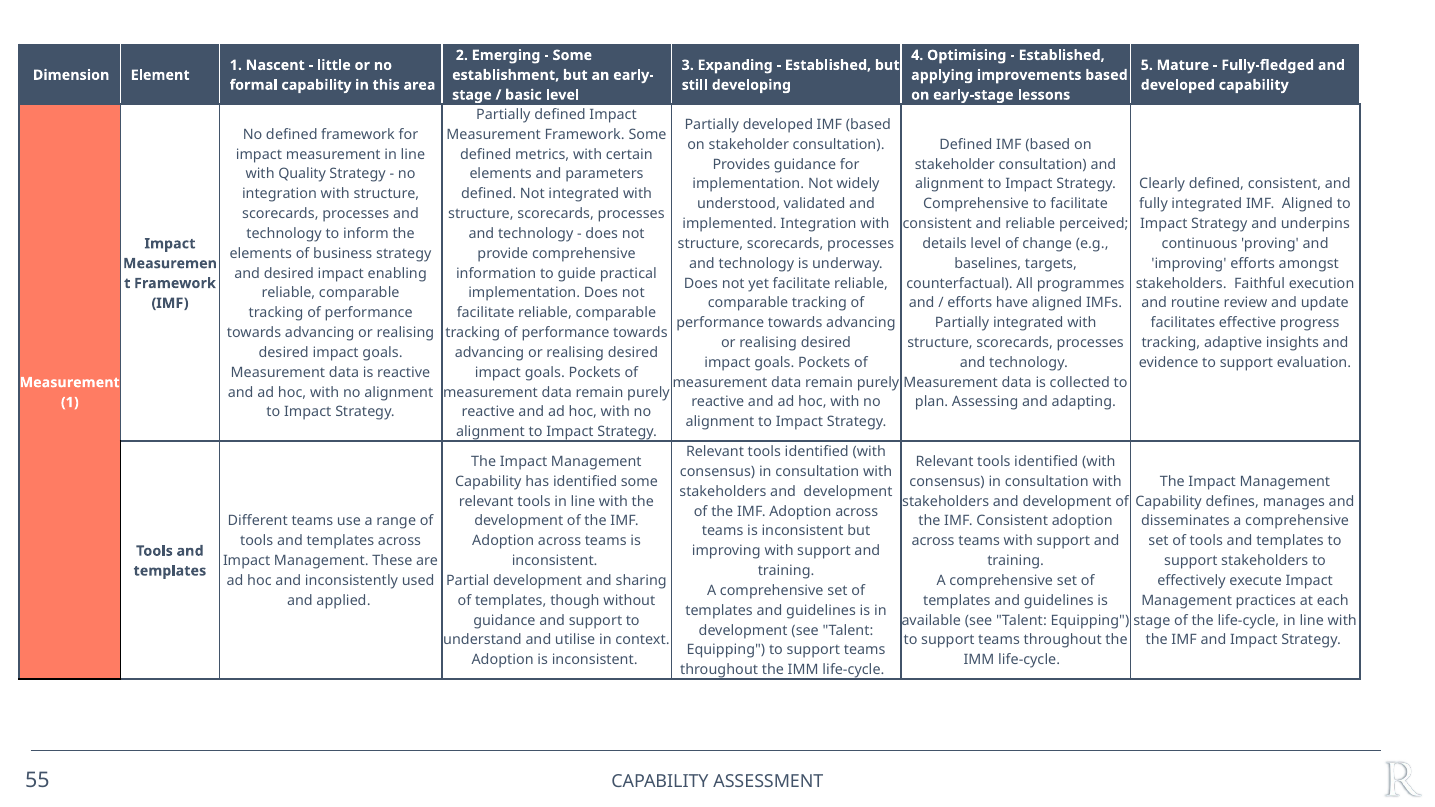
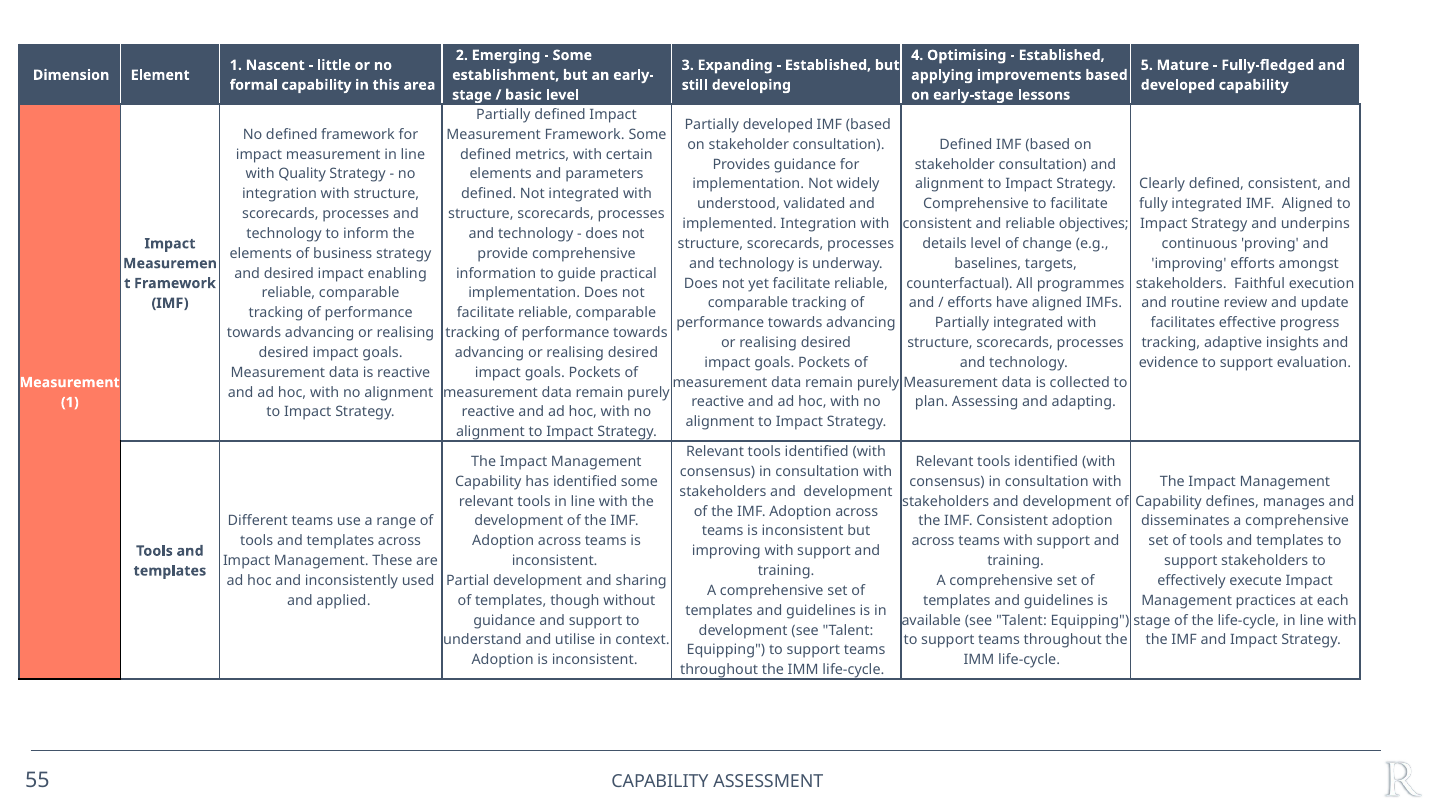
perceived: perceived -> objectives (1094, 224)
